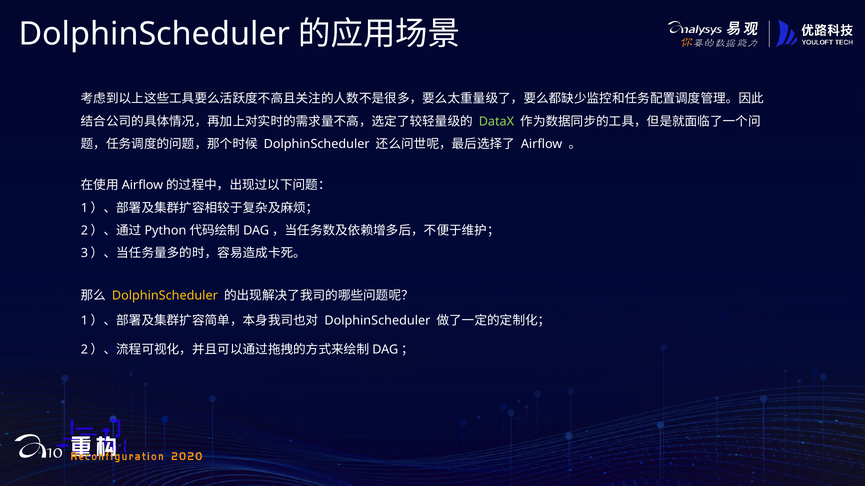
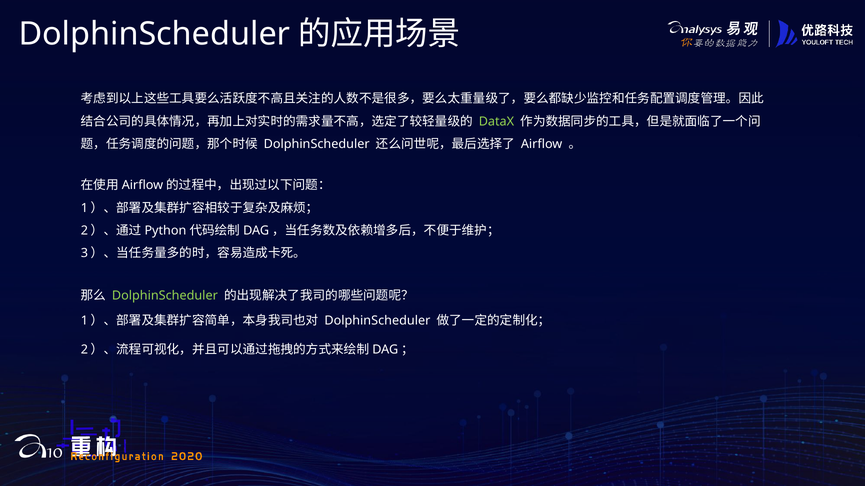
DolphinScheduler colour: yellow -> light green (165, 296)
